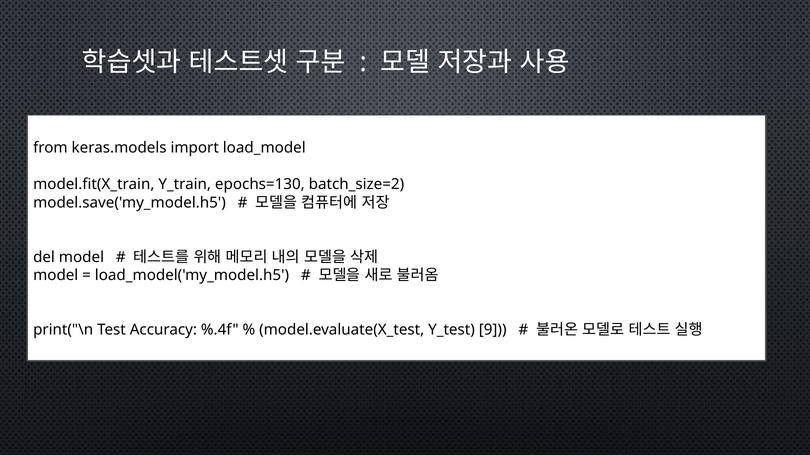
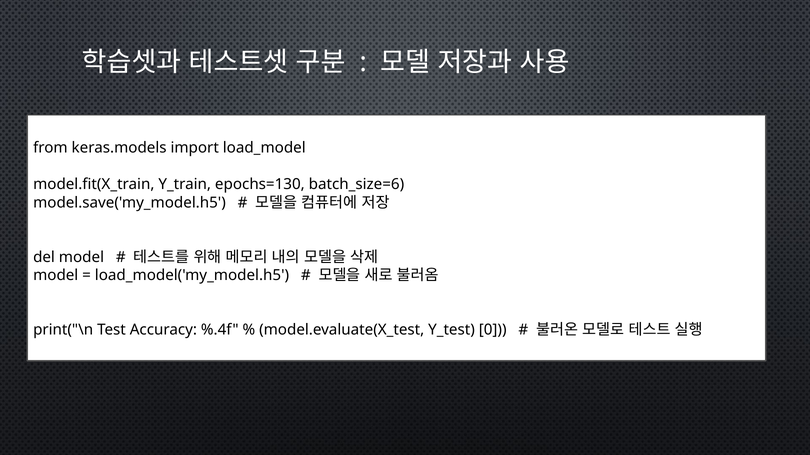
batch_size=2: batch_size=2 -> batch_size=6 (356, 185)
9: 9 -> 0 (493, 330)
